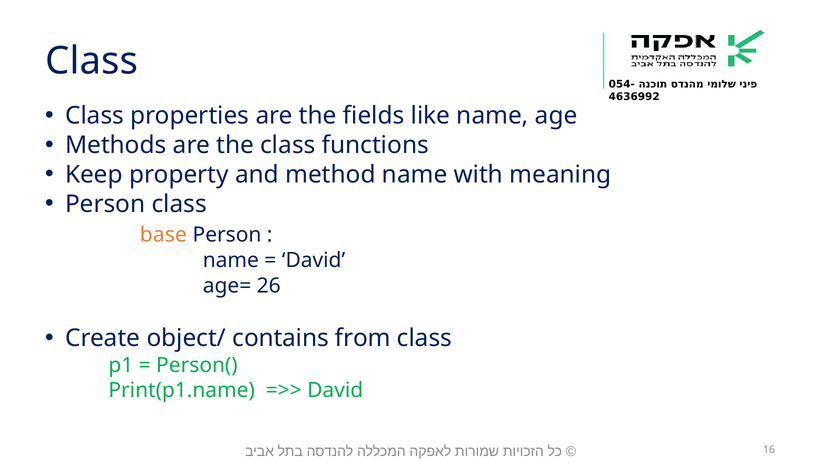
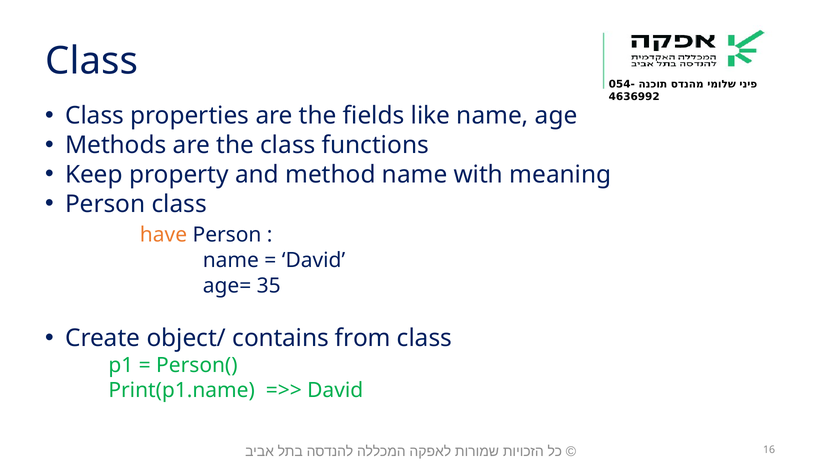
base: base -> have (163, 235)
26: 26 -> 35 (269, 286)
